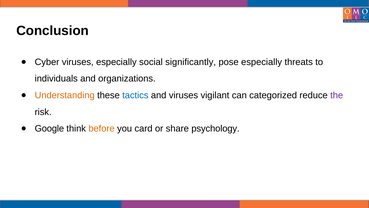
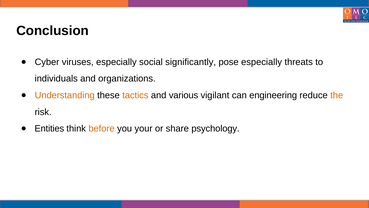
tactics colour: blue -> orange (135, 95)
and viruses: viruses -> various (184, 95)
categorized: categorized -> engineering (273, 95)
the colour: purple -> orange (337, 95)
Google: Google -> Entities (49, 128)
card: card -> your (144, 128)
